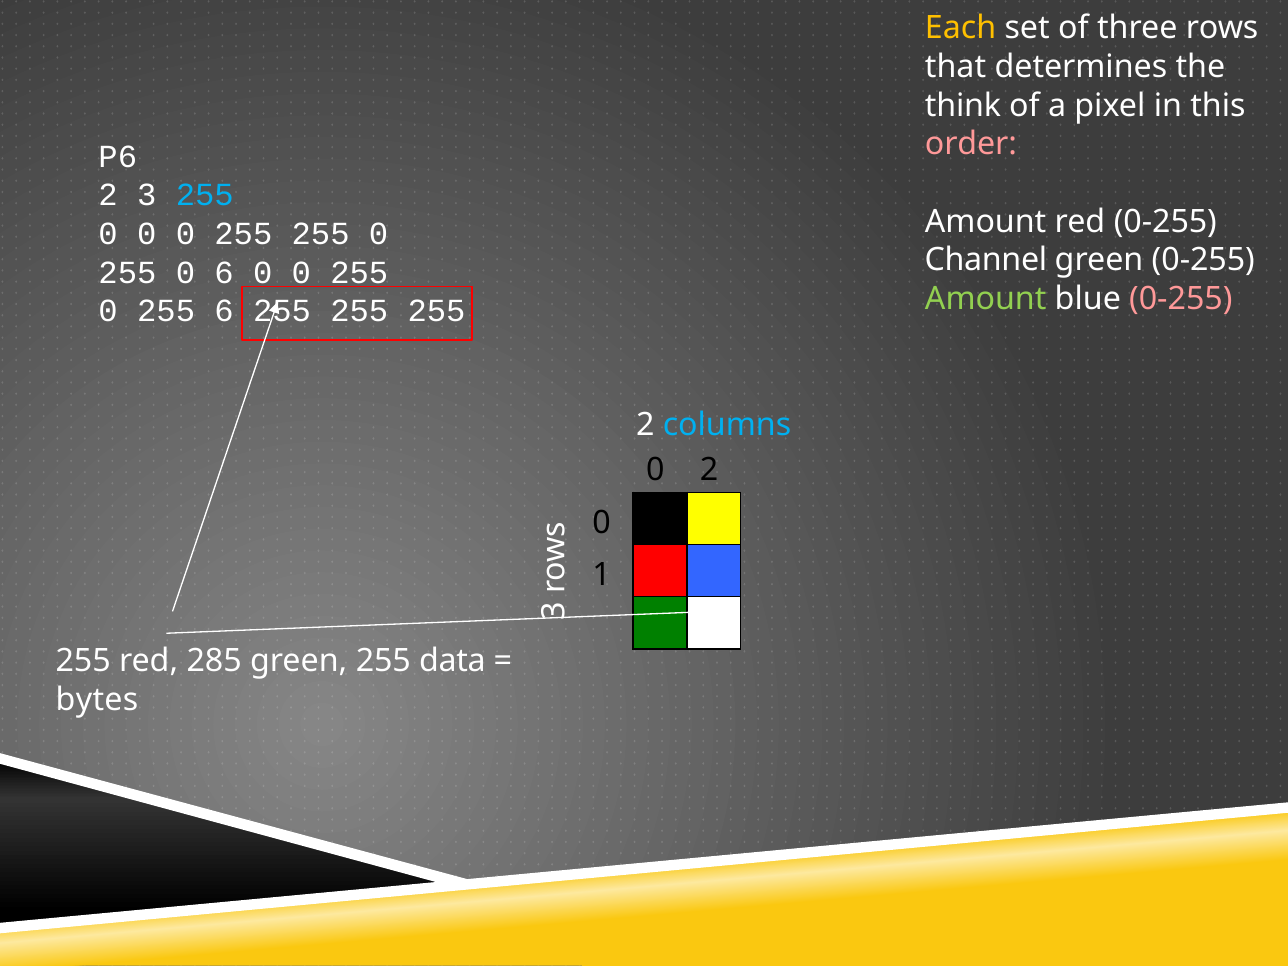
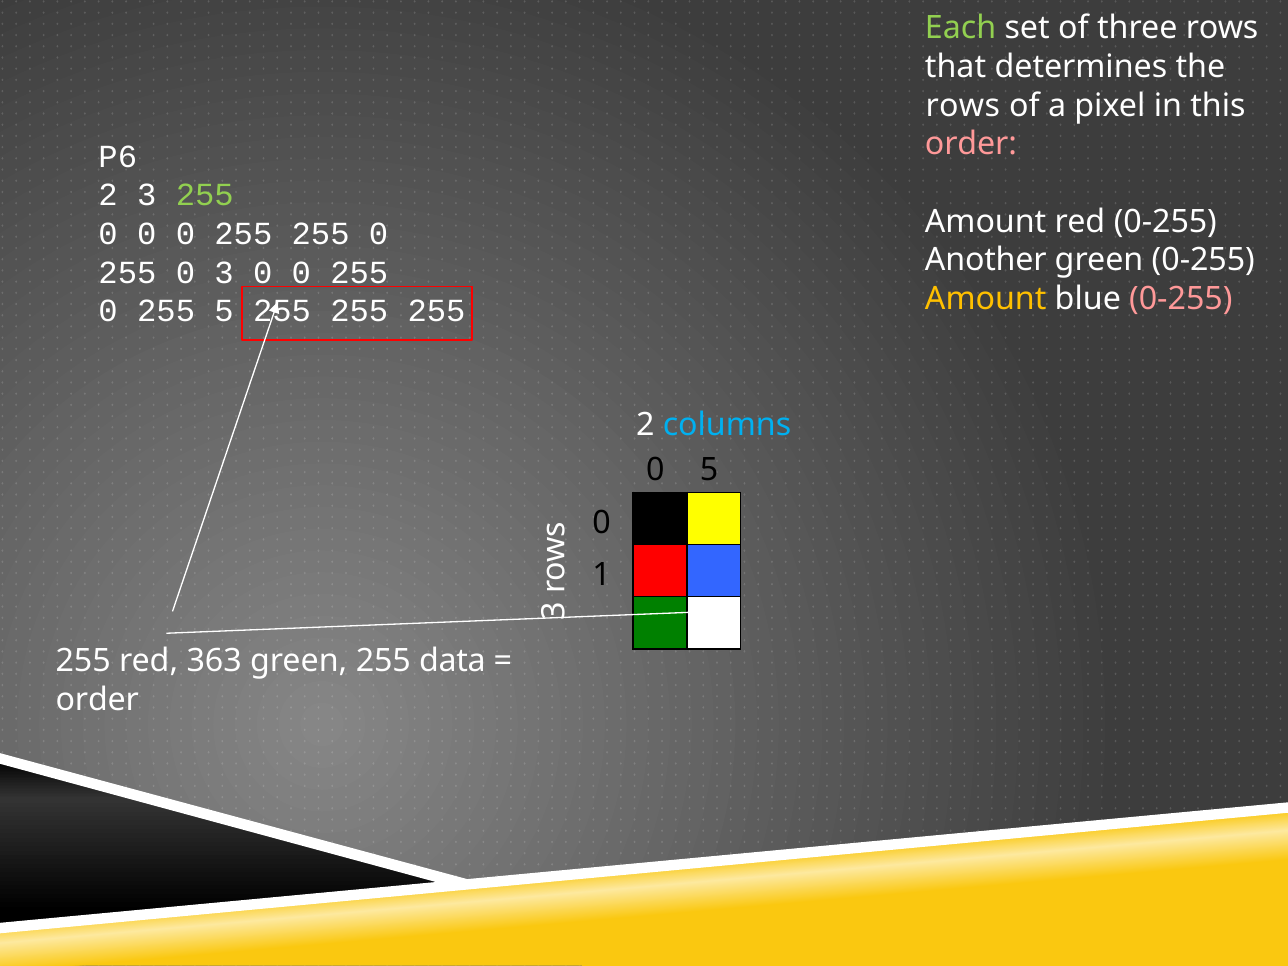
Each colour: yellow -> light green (961, 28)
think: think -> rows (963, 106)
255 colour: light blue -> light green (205, 195)
Channel: Channel -> Another (986, 260)
0 6: 6 -> 3 (224, 273)
Amount colour: light green -> yellow (986, 299)
255 6: 6 -> 5 (224, 311)
0 2: 2 -> 5 (709, 470)
285: 285 -> 363 (214, 661)
bytes: bytes -> order (97, 700)
